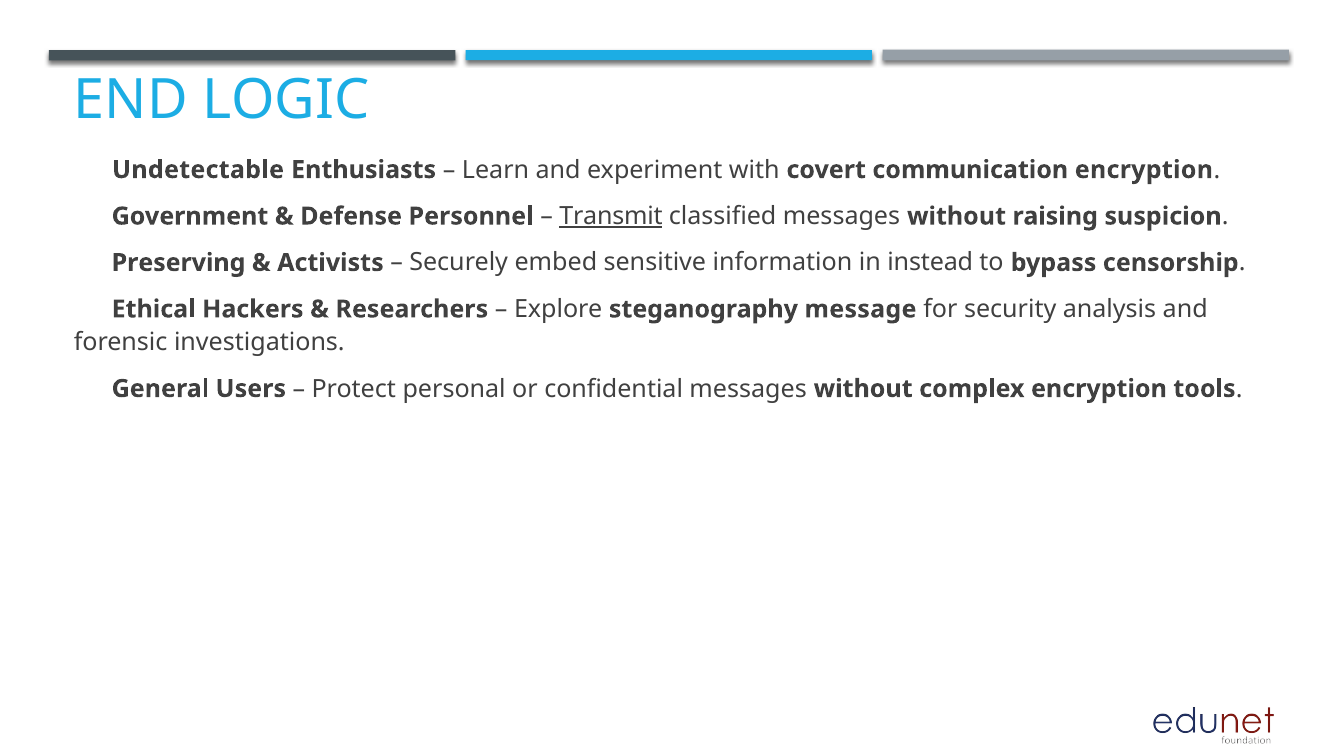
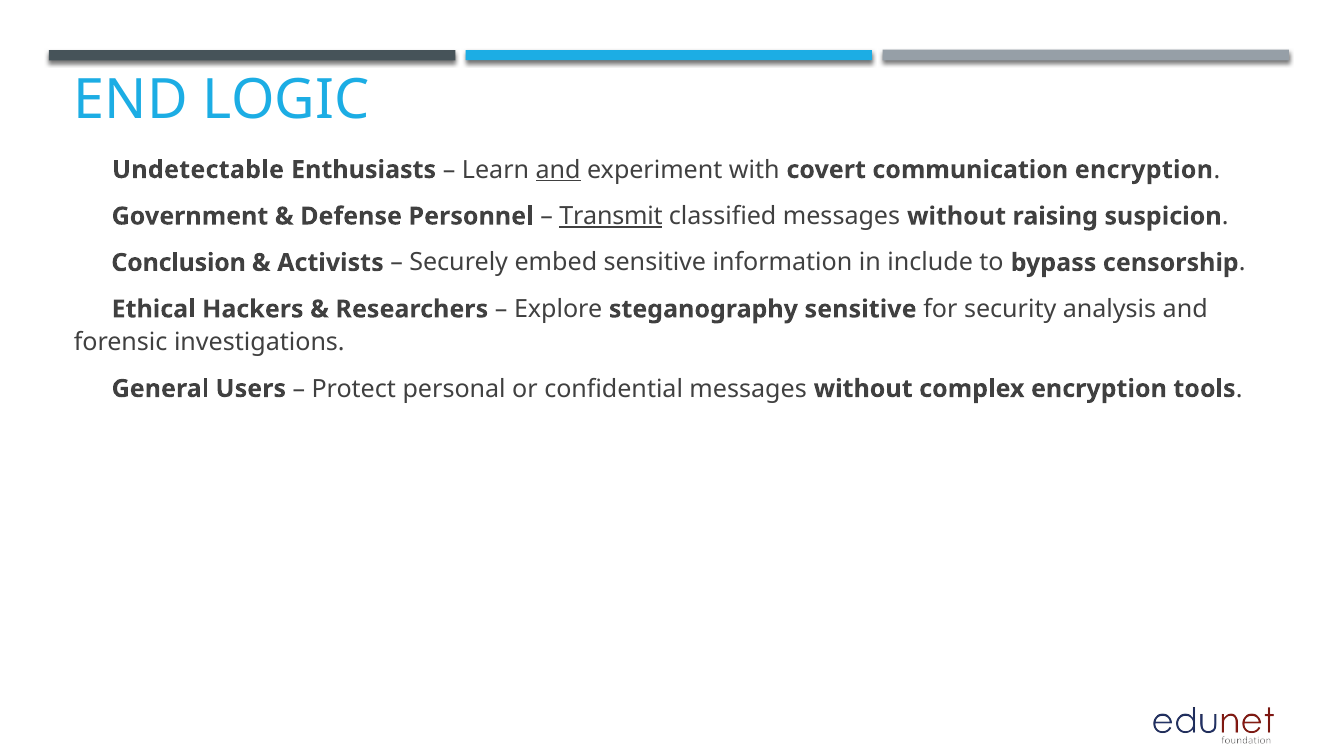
and underline: none -> present (558, 170)
Preserving: Preserving -> Conclusion (179, 263)
instead: instead -> include (930, 263)
steganography message: message -> sensitive (861, 309)
